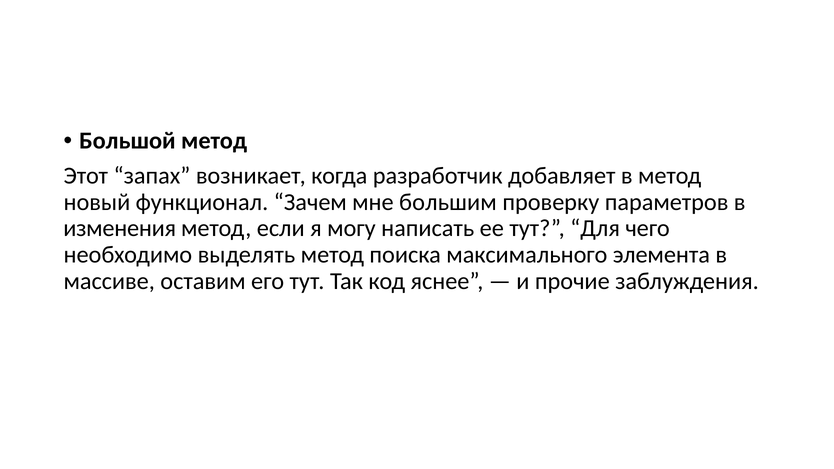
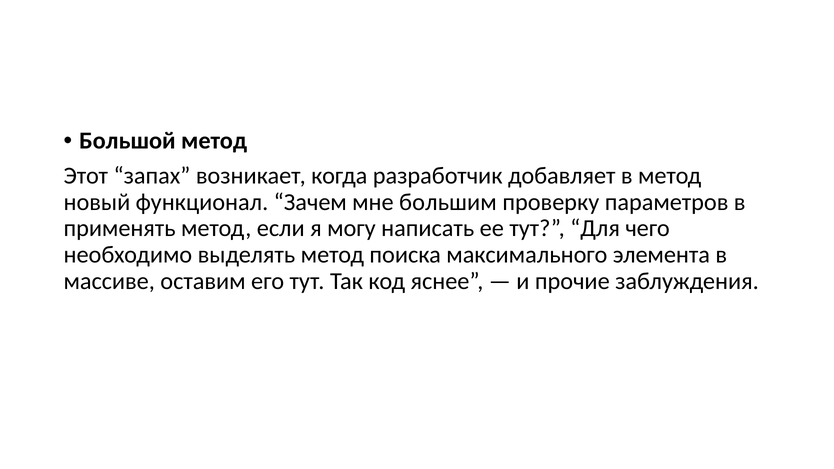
изменения: изменения -> применять (120, 229)
